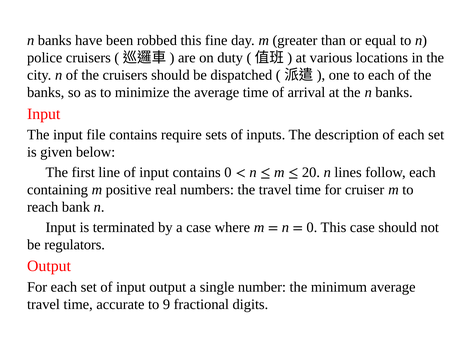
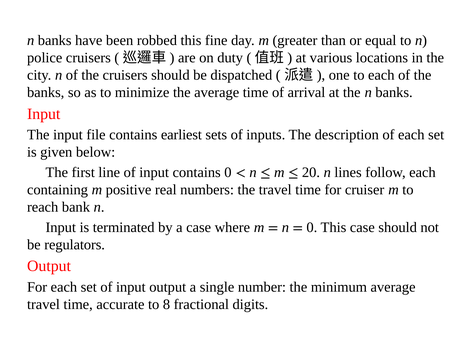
require: require -> earliest (181, 135)
9: 9 -> 8 (166, 305)
